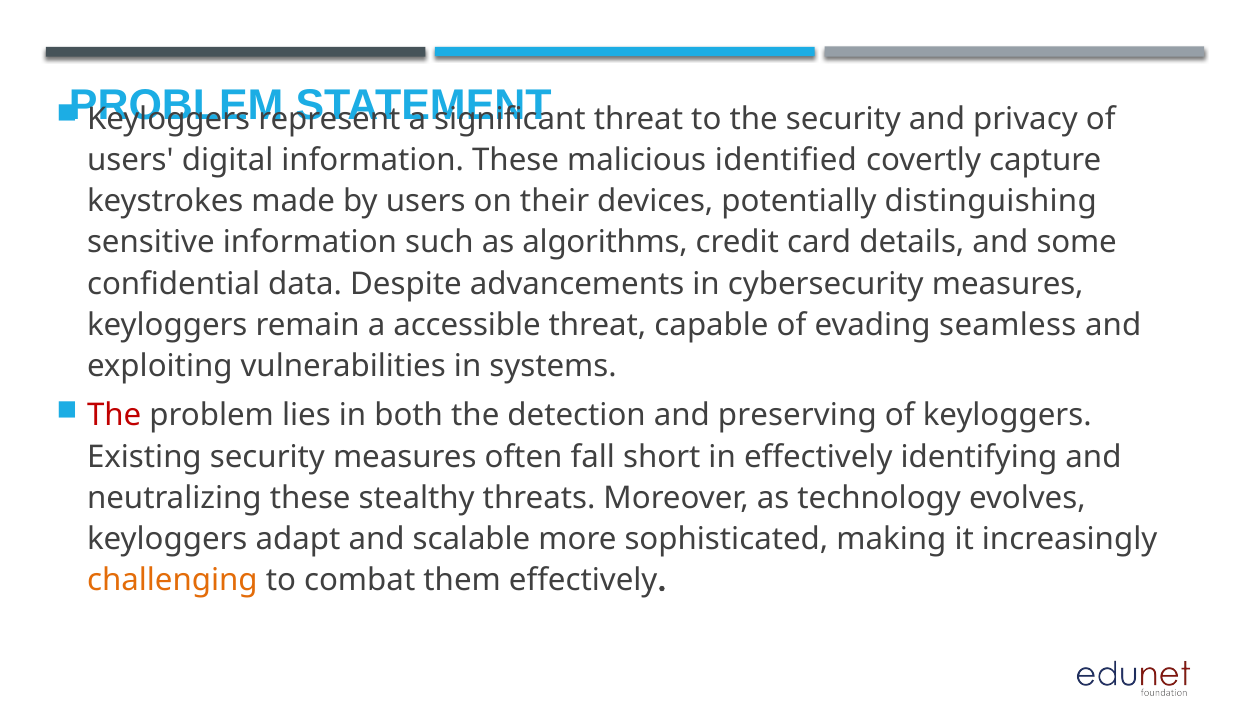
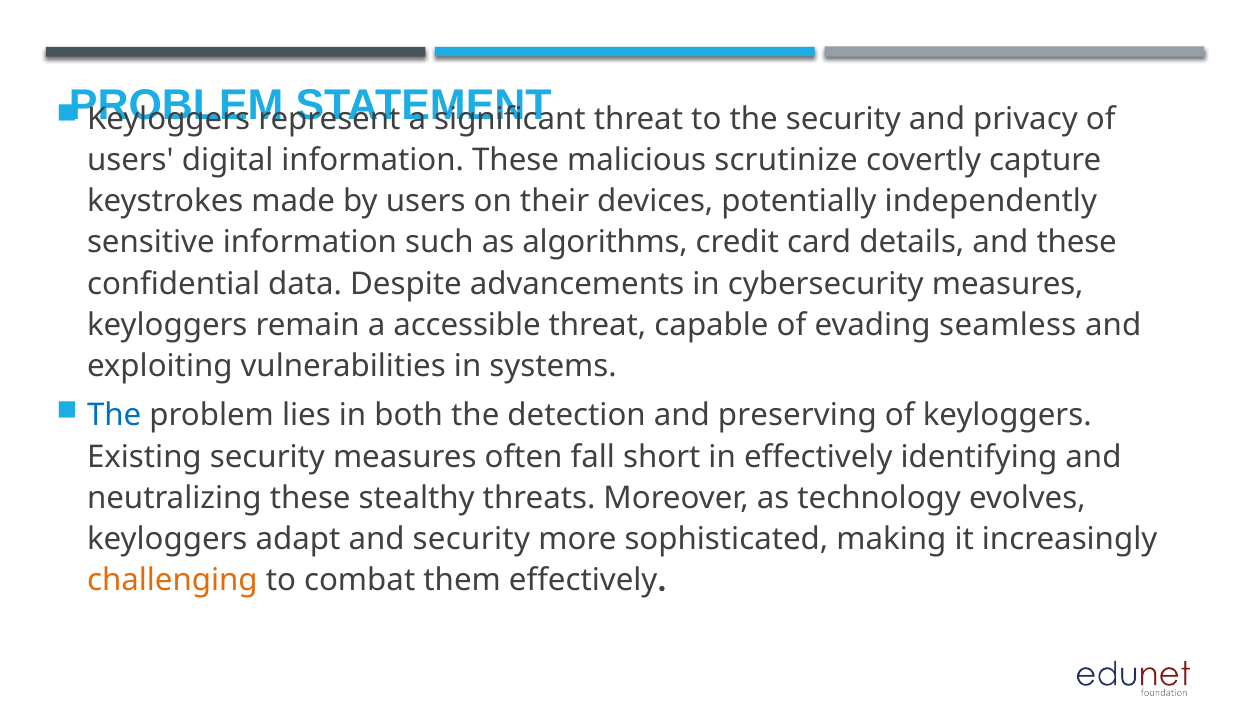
identified: identified -> scrutinize (786, 160)
distinguishing: distinguishing -> independently (991, 201)
and some: some -> these (1077, 243)
The colour: red -> blue (114, 416)
and scalable: scalable -> security (471, 539)
